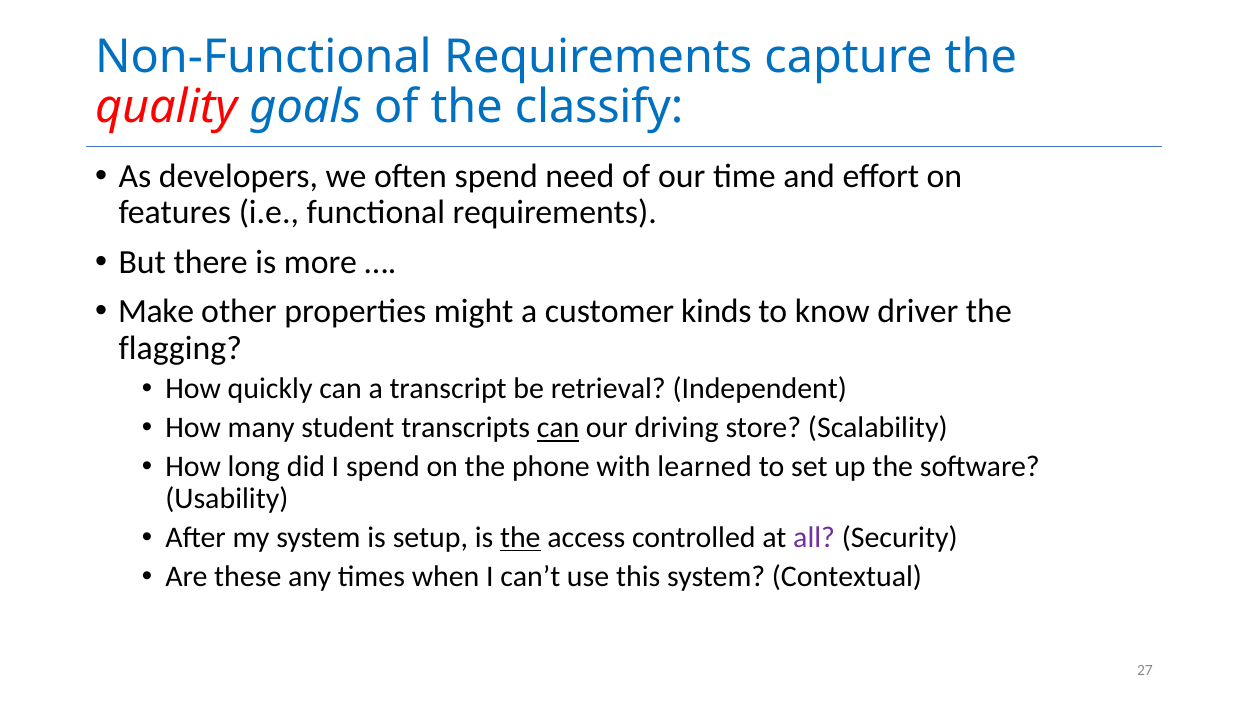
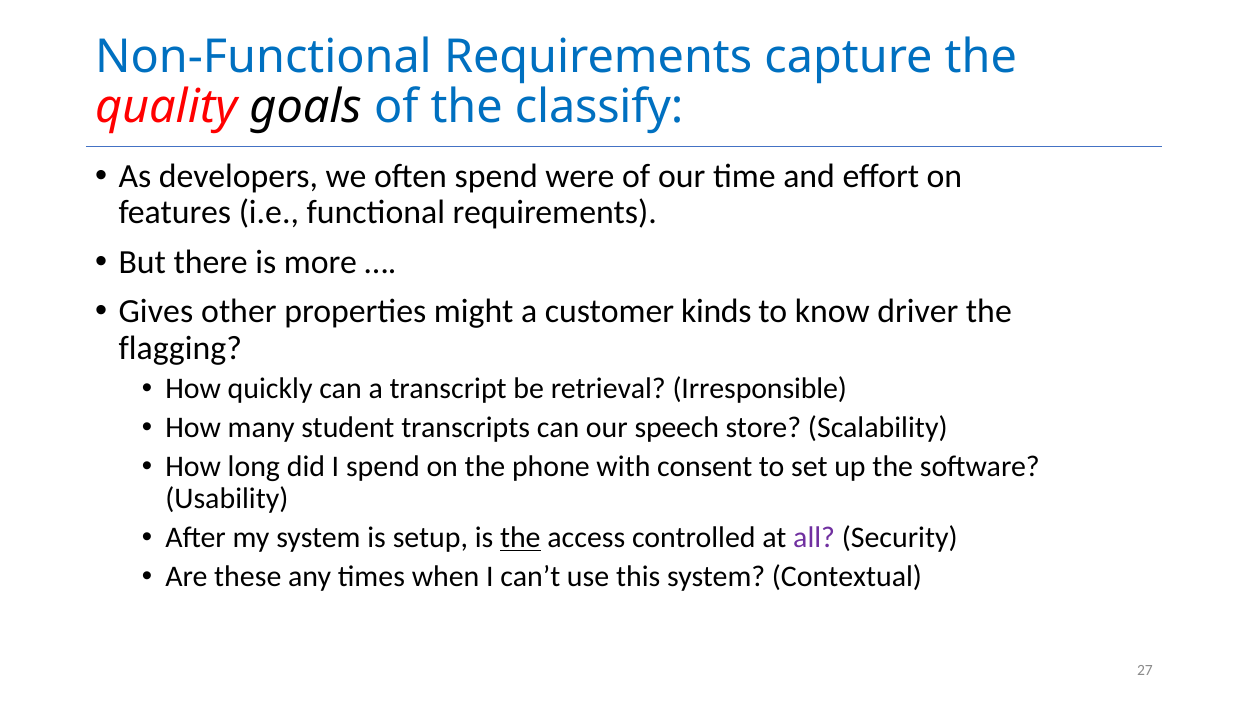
goals colour: blue -> black (306, 107)
need: need -> were (580, 176)
Make: Make -> Gives (156, 312)
Independent: Independent -> Irresponsible (760, 389)
can underline: present -> none (558, 428)
driving: driving -> speech (677, 428)
learned: learned -> consent (705, 467)
